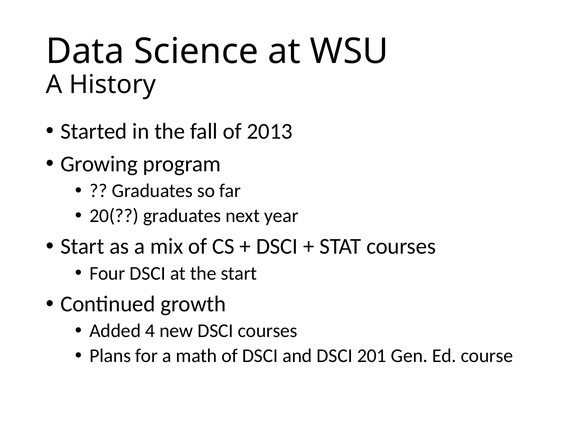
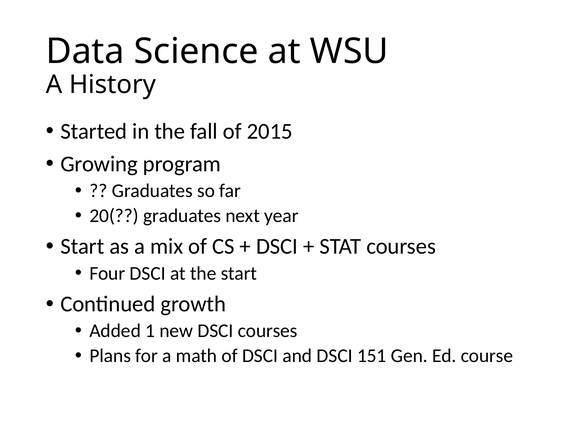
2013: 2013 -> 2015 (270, 131)
4: 4 -> 1 (150, 330)
201: 201 -> 151 (372, 355)
